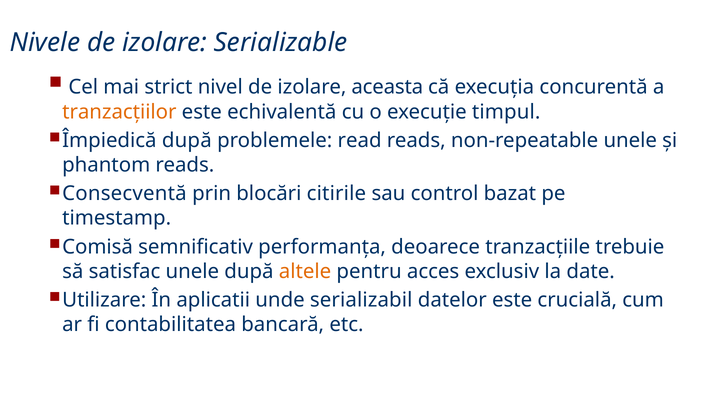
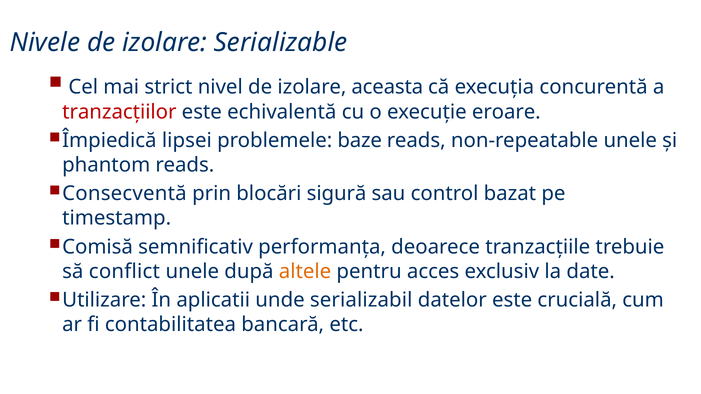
tranzacțiilor colour: orange -> red (119, 112)
timpul: timpul -> eroare (506, 112)
Împiedică după: după -> lipsei (187, 141)
read: read -> baze (360, 141)
citirile: citirile -> sigură (337, 194)
satisfac: satisfac -> conflict (124, 272)
